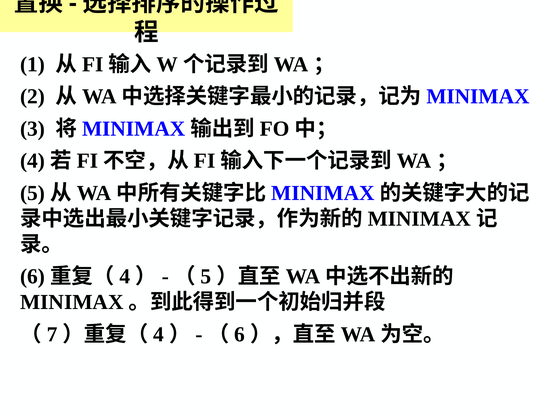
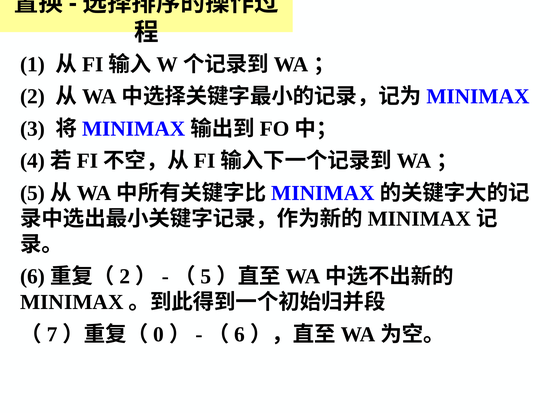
4: 4 -> 2 (125, 277)
4: 4 -> 0 (159, 335)
